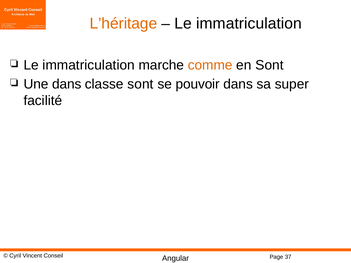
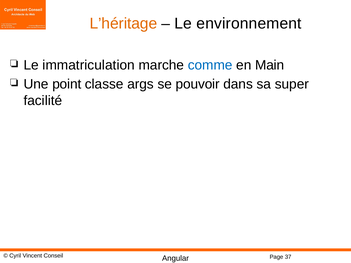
immatriculation: immatriculation -> environnement (249, 24)
comme colour: orange -> blue (210, 65)
en Sont: Sont -> Main (270, 65)
Une dans: dans -> point (67, 84)
classe sont: sont -> args (141, 84)
